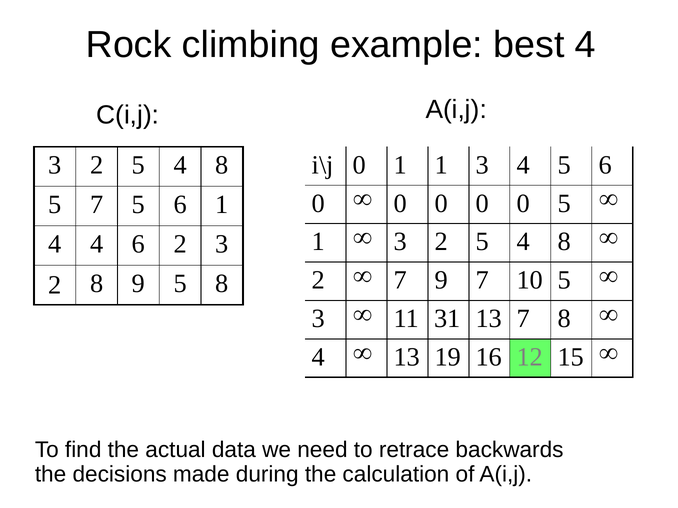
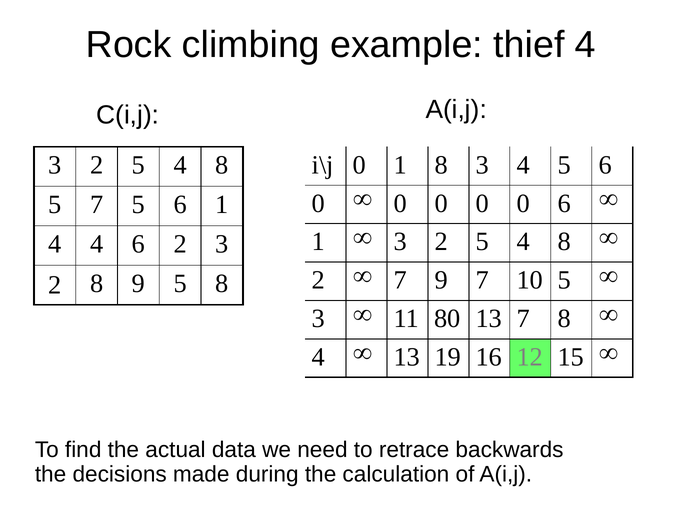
best: best -> thief (529, 45)
1 1: 1 -> 8 (441, 165)
0 5: 5 -> 6 (564, 204)
31: 31 -> 80 (448, 319)
